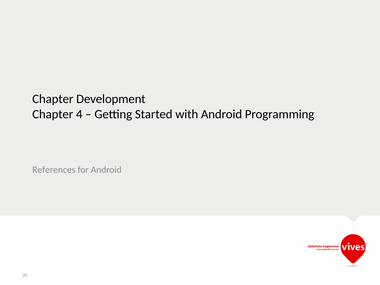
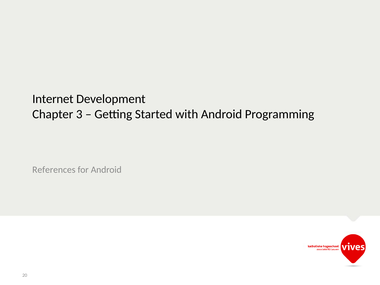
Chapter: Chapter -> Internet (53, 99)
4: 4 -> 3 (79, 114)
